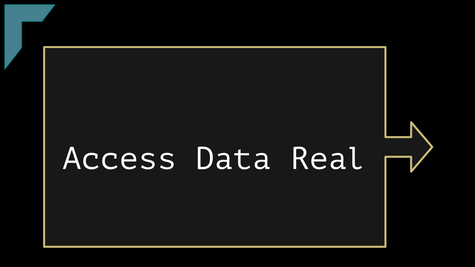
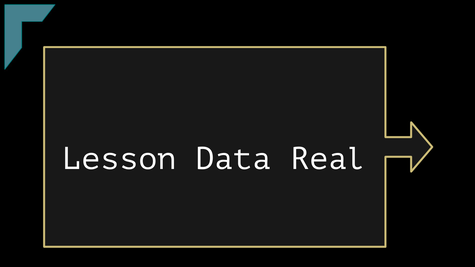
Access: Access -> Lesson (120, 159)
